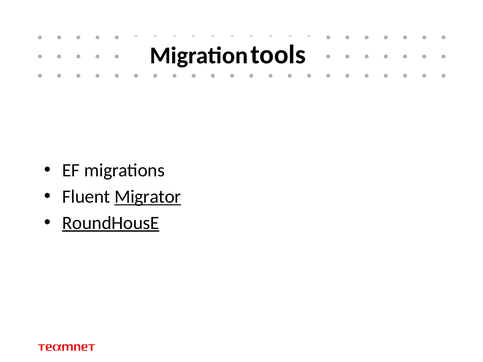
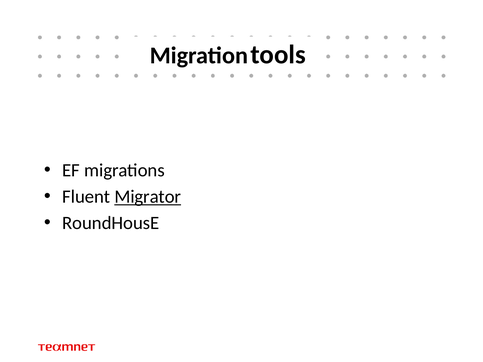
RoundHousE underline: present -> none (111, 223)
